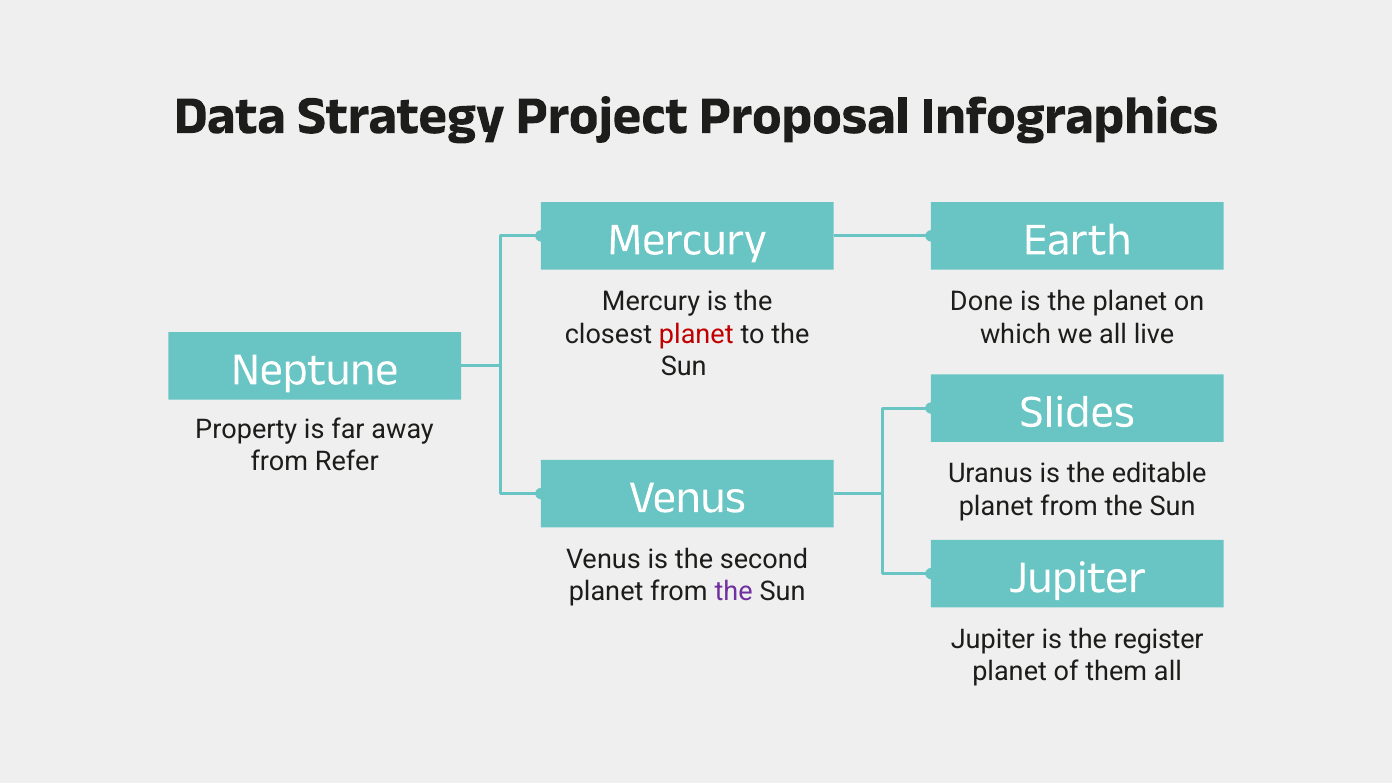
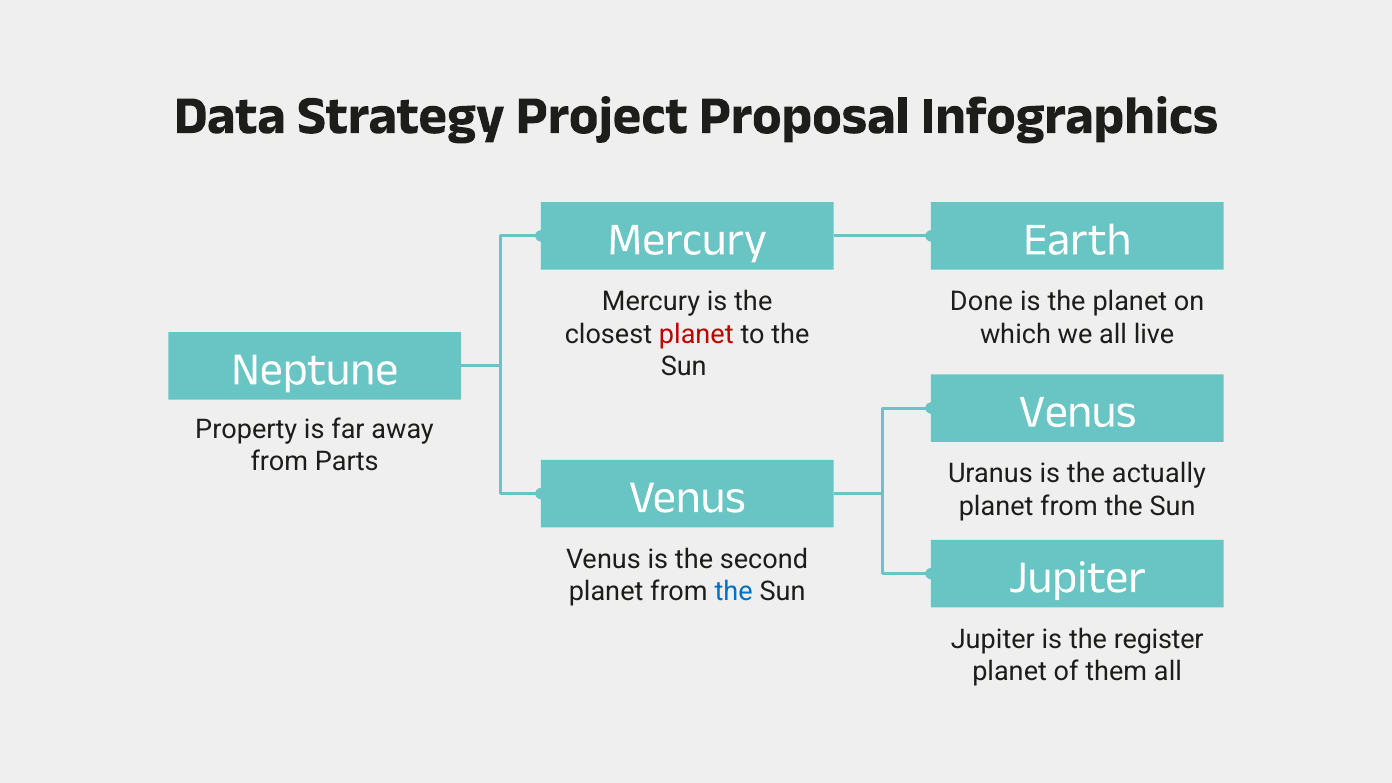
Slides: Slides -> Venus (1078, 411)
Refer: Refer -> Parts (347, 462)
editable: editable -> actually (1159, 474)
the colour: purple -> blue (734, 592)
